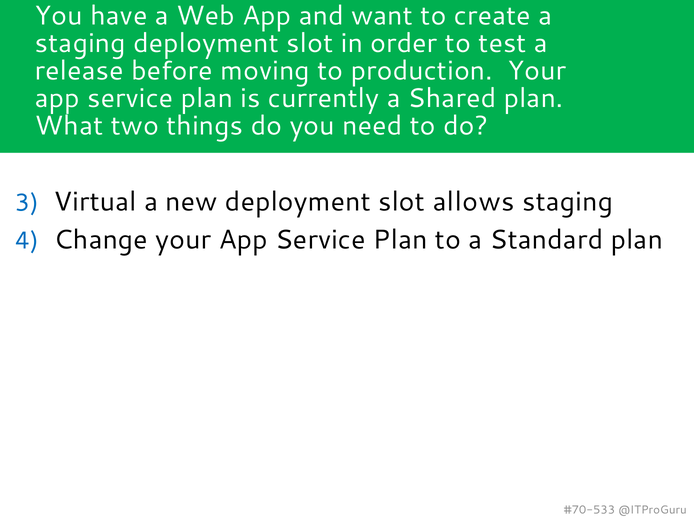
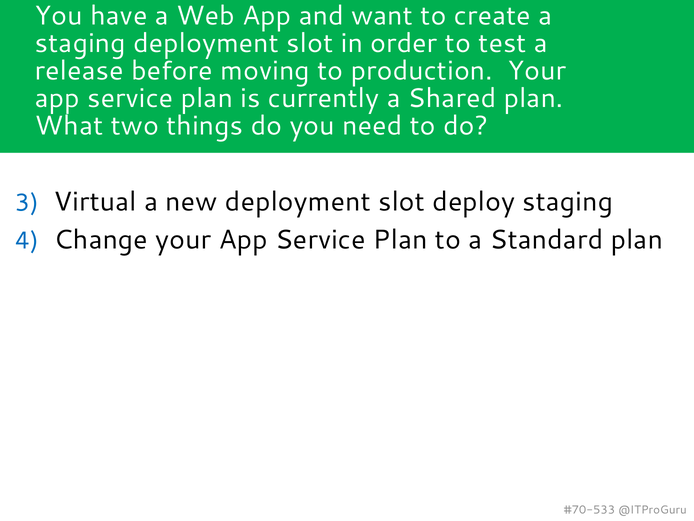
allows: allows -> deploy (474, 202)
